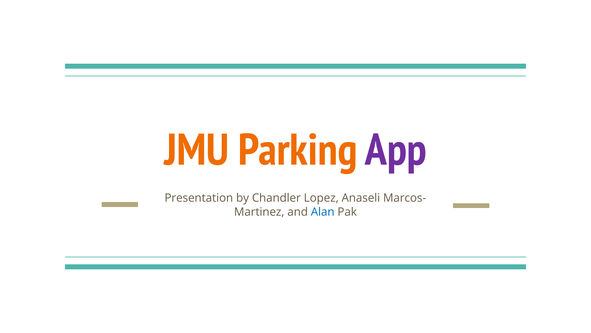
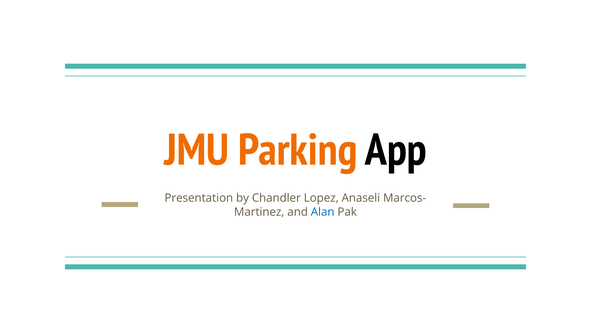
App colour: purple -> black (396, 150)
